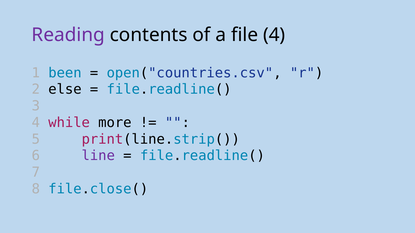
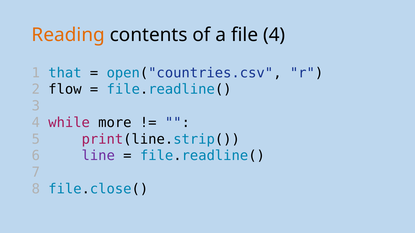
Reading colour: purple -> orange (68, 35)
been: been -> that (65, 73)
else: else -> flow (65, 90)
